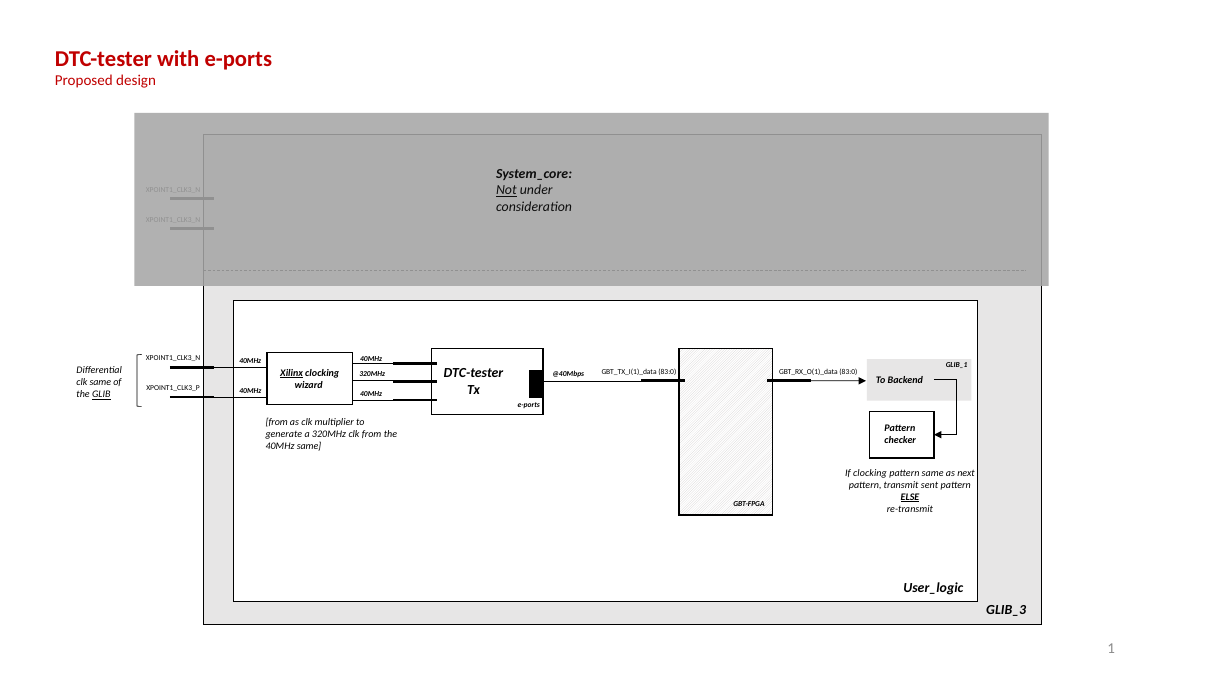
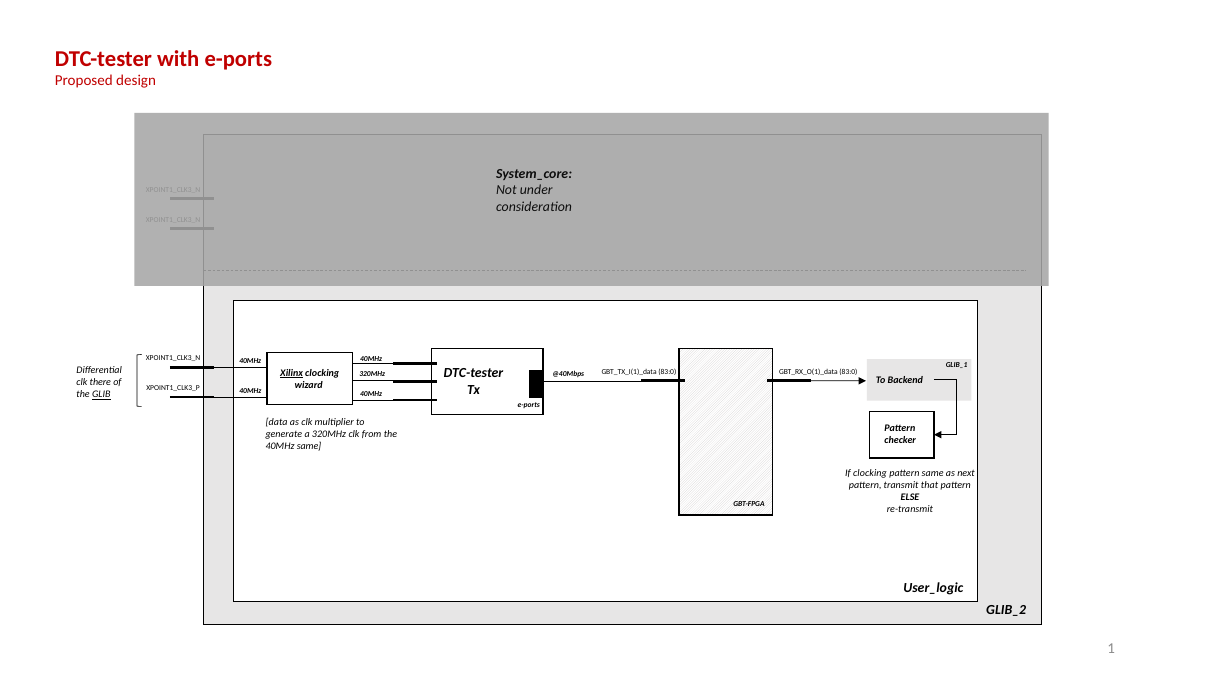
Not underline: present -> none (506, 190)
clk same: same -> there (100, 383)
from: from -> data (277, 422)
sent: sent -> that (930, 485)
ELSE underline: present -> none (910, 497)
GLIB_3: GLIB_3 -> GLIB_2 (1006, 610)
